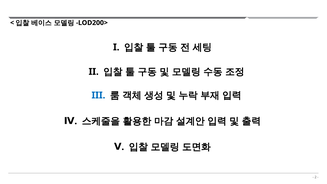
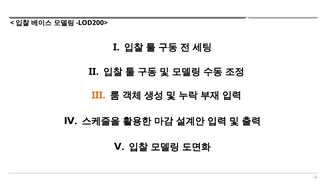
III colour: blue -> orange (98, 95)
